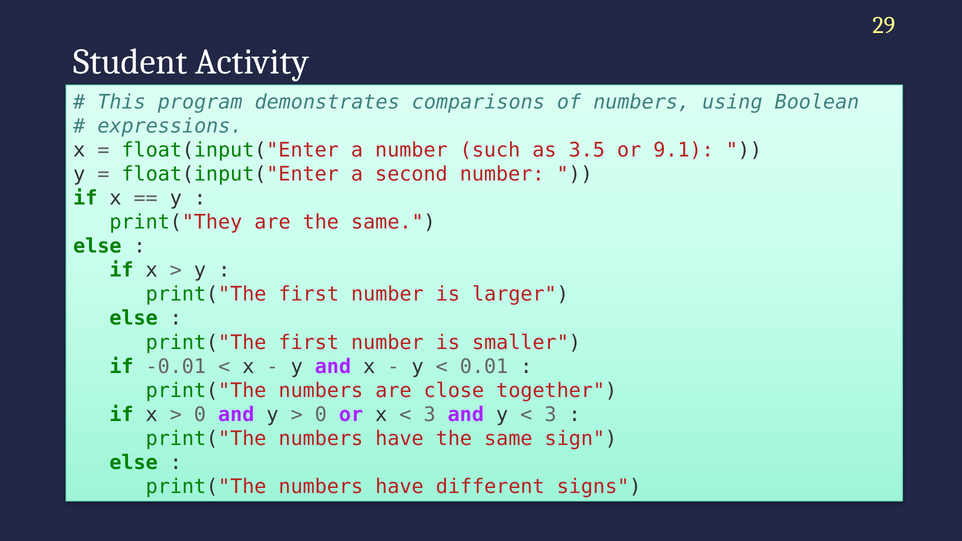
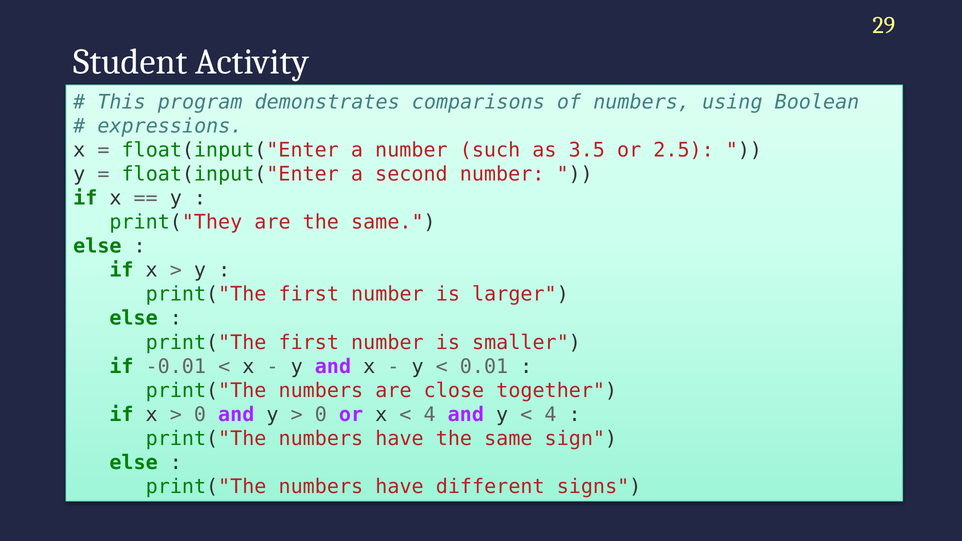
9.1: 9.1 -> 2.5 (684, 150)
3: 3 -> 4 (430, 415)
3: 3 -> 4 (550, 415)
